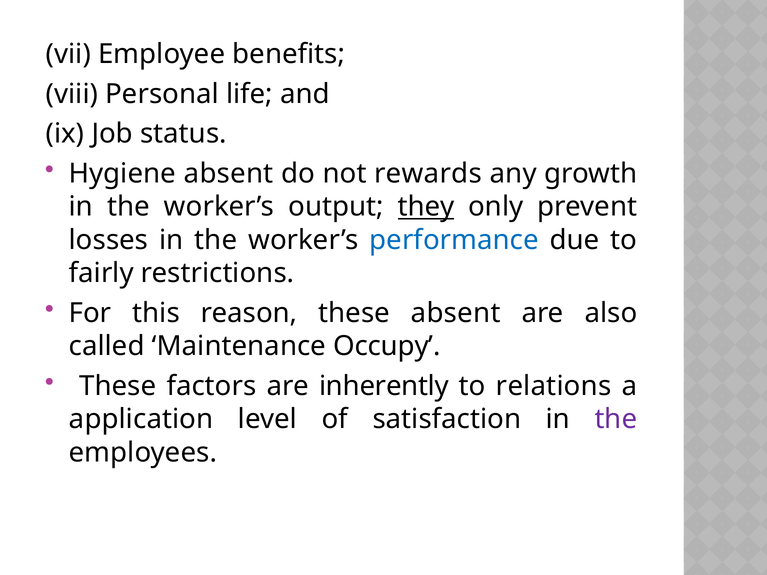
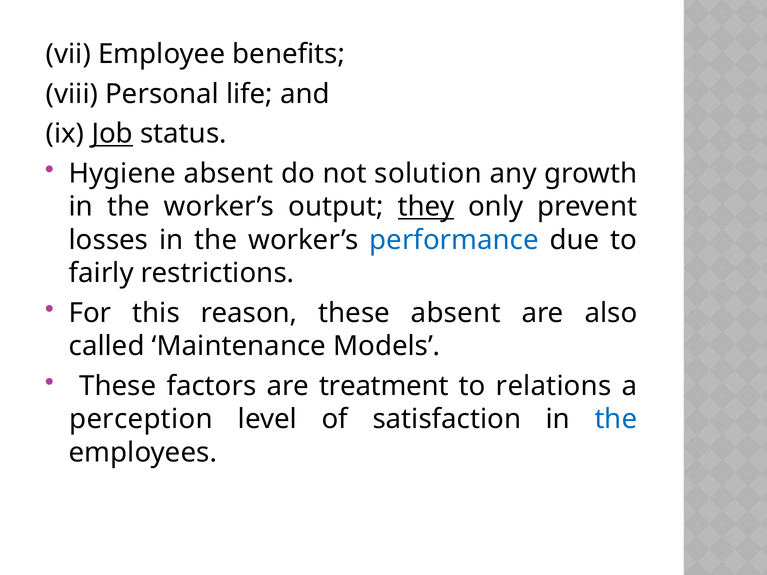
Job underline: none -> present (112, 134)
rewards: rewards -> solution (428, 173)
Occupy: Occupy -> Models (387, 346)
inherently: inherently -> treatment (384, 386)
application: application -> perception (141, 419)
the colour: purple -> blue (616, 419)
